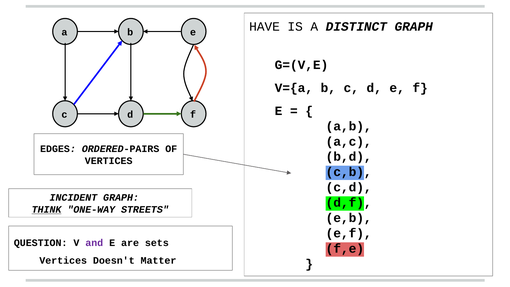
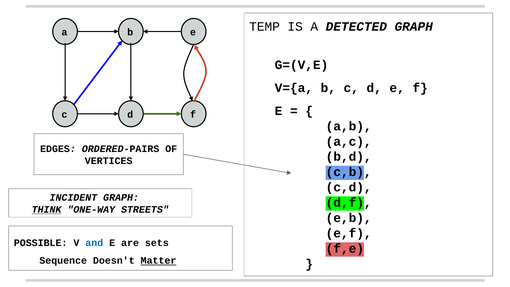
HAVE: HAVE -> TEMP (265, 27)
DISTINCT: DISTINCT -> DETECTED (356, 27)
QUESTION: QUESTION -> POSSIBLE (41, 243)
and colour: purple -> blue (94, 243)
Vertices: Vertices -> Sequence (63, 261)
Matter underline: none -> present (159, 261)
